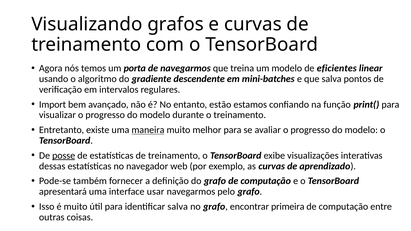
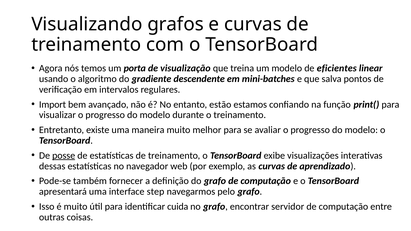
de navegarmos: navegarmos -> visualização (185, 68)
maneira underline: present -> none (148, 130)
usar: usar -> step (156, 192)
identificar salva: salva -> cuida (178, 207)
primeira: primeira -> servidor (288, 207)
